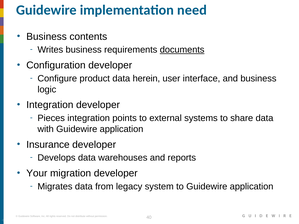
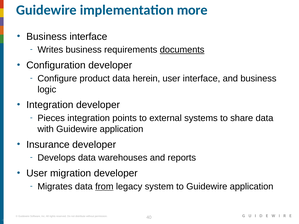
need: need -> more (192, 10)
Business contents: contents -> interface (88, 37)
Your: Your -> User (37, 173)
from underline: none -> present (104, 187)
